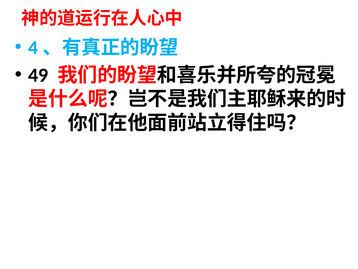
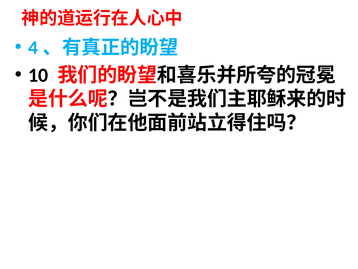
49: 49 -> 10 (38, 75)
